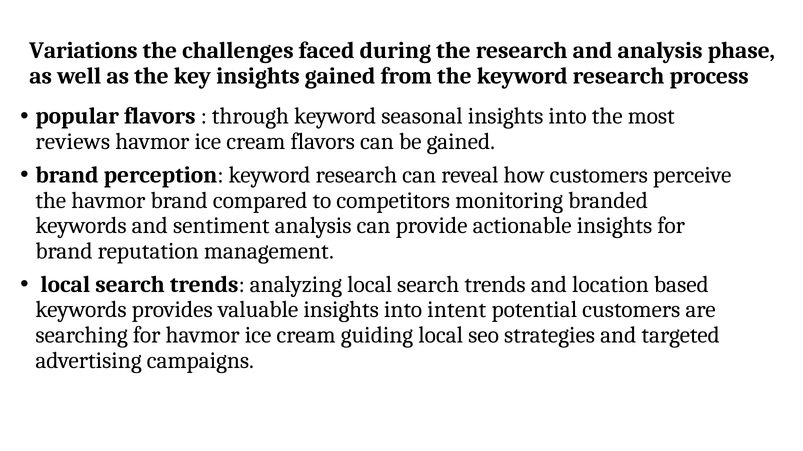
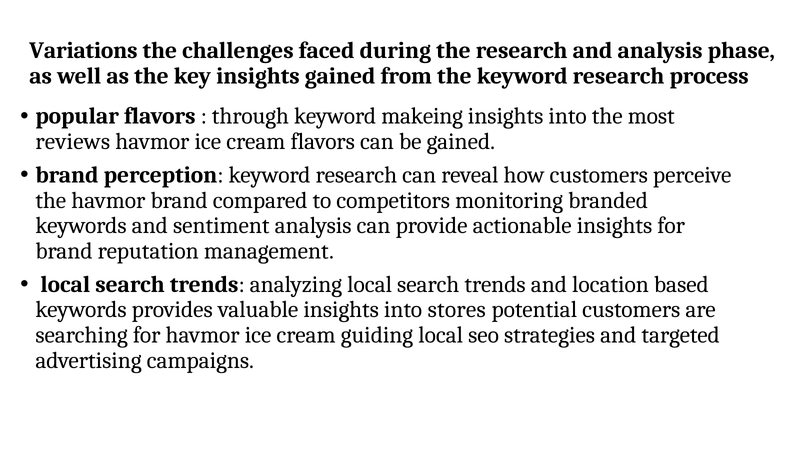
seasonal: seasonal -> makeing (422, 116)
intent: intent -> stores (457, 310)
